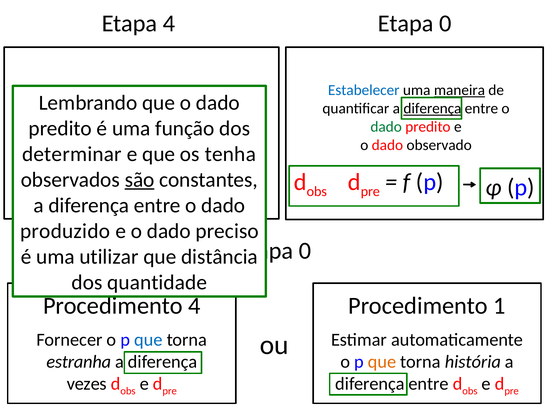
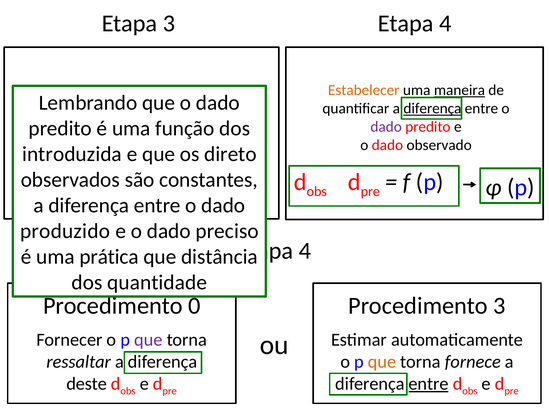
Etapa 4: 4 -> 3 (169, 23)
0: 0 -> 4 (445, 23)
Estabelecer colour: blue -> orange (364, 90)
dado colour: green -> purple (386, 127)
determinar: determinar -> introduzida (72, 154)
tenha: tenha -> direto (230, 154)
são underline: present -> none (140, 180)
0: 0 -> 4 (305, 251)
utilizar: utilizar -> prática (109, 257)
Procedimento 4: 4 -> 0 (194, 306)
Procedimento 1: 1 -> 3 (499, 306)
que colour: blue -> purple (148, 340)
estranha: estranha -> ressaltar (79, 362)
história: história -> fornece (473, 362)
vezes: vezes -> deste (87, 384)
entre underline: none -> present (429, 384)
